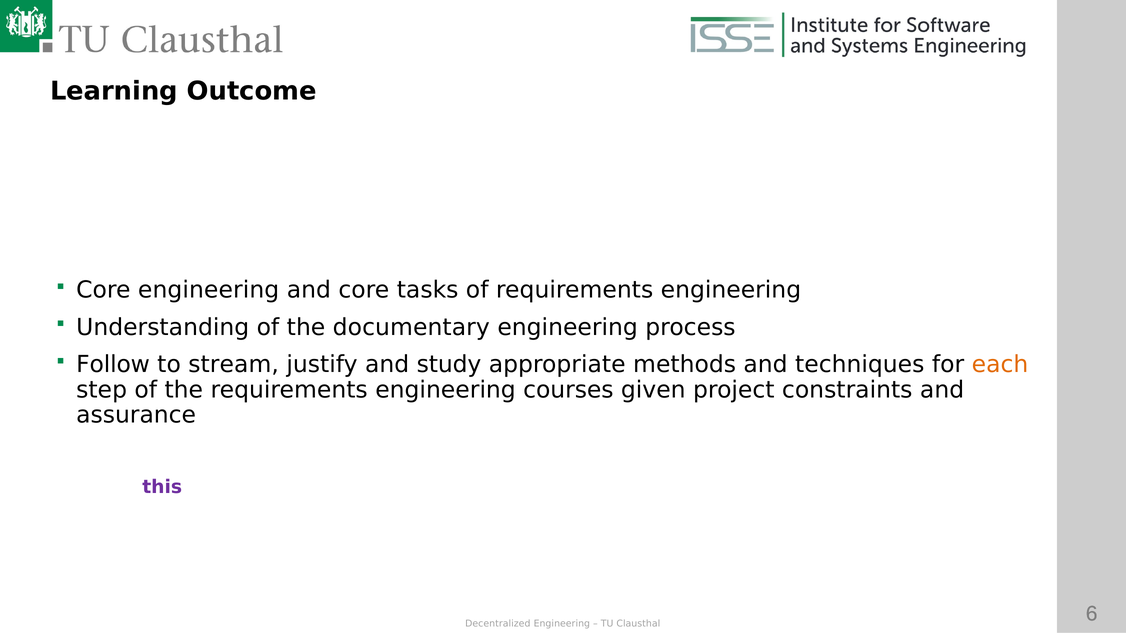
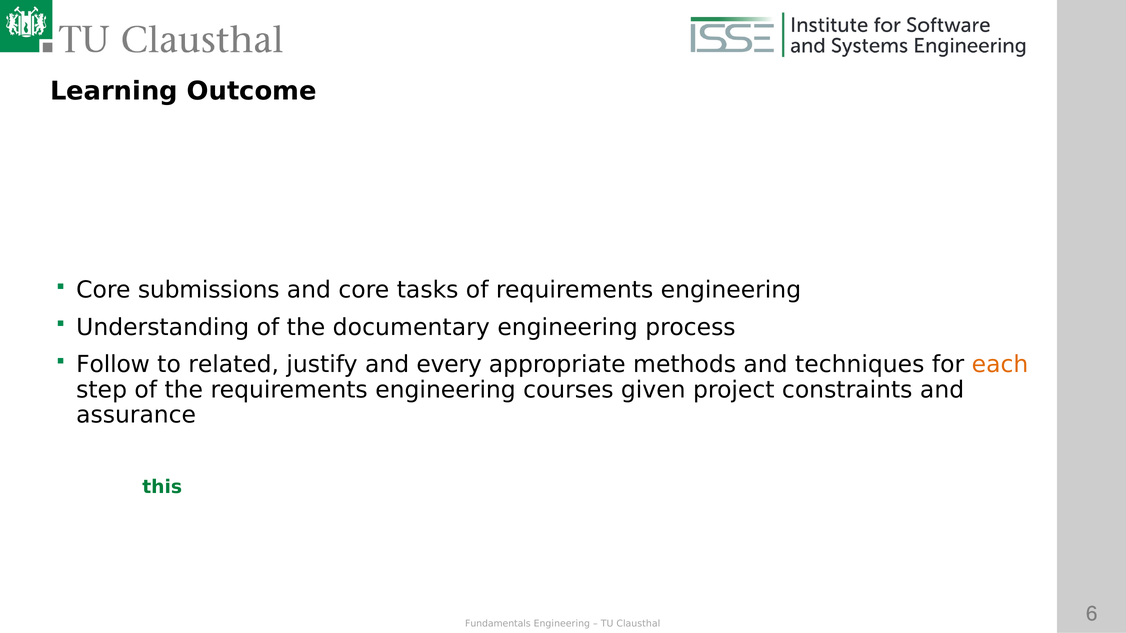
Core engineering: engineering -> submissions (209, 290)
stream: stream -> related (234, 365)
study: study -> every (449, 365)
this colour: purple -> green (162, 487)
Decentralized: Decentralized -> Fundamentals (498, 624)
